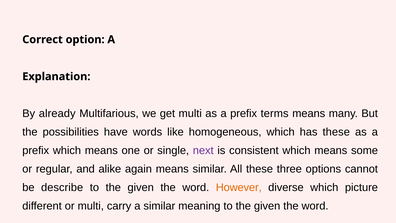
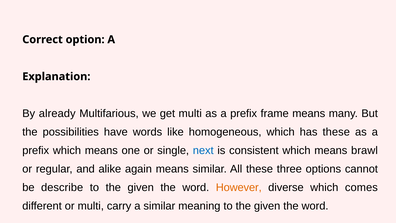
terms: terms -> frame (275, 113)
next colour: purple -> blue (203, 150)
some: some -> brawl (364, 150)
picture: picture -> comes (361, 187)
